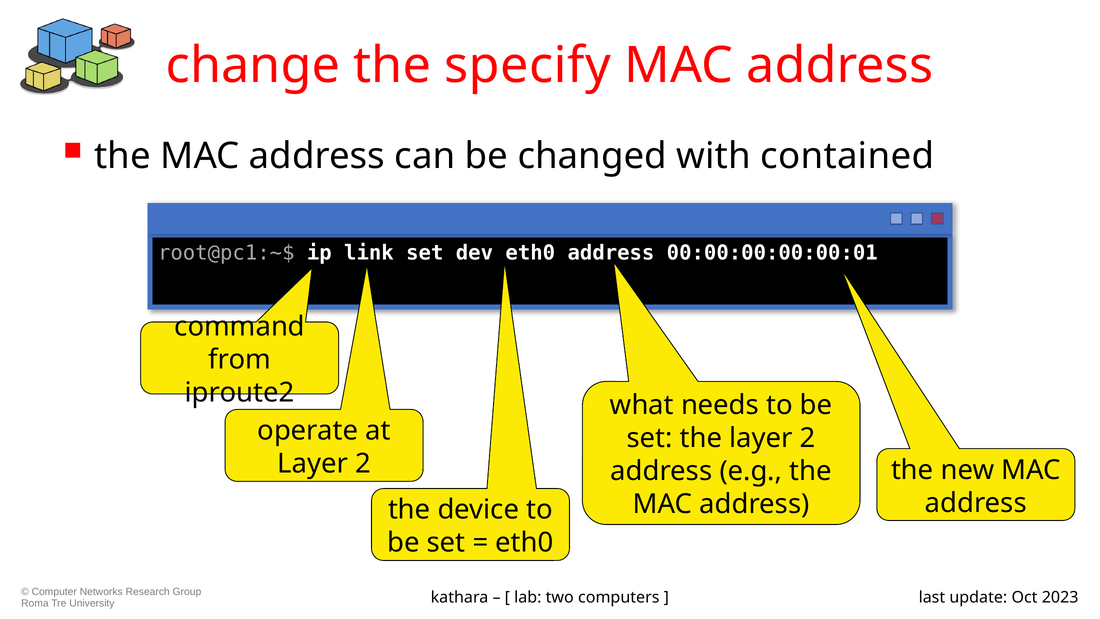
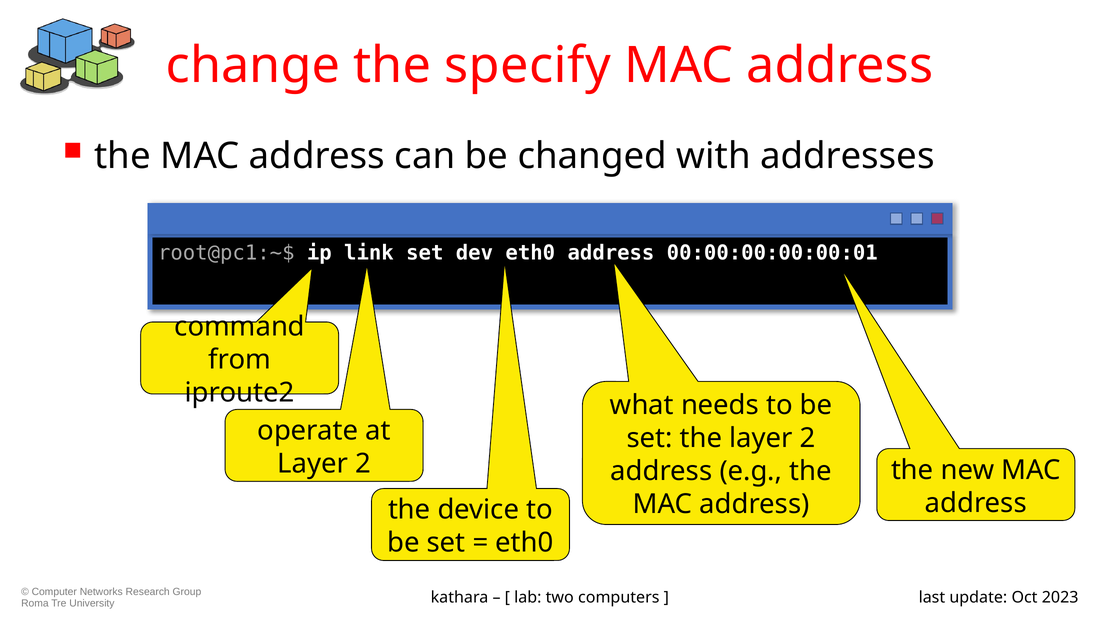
contained: contained -> addresses (847, 156)
